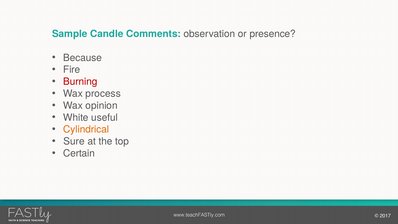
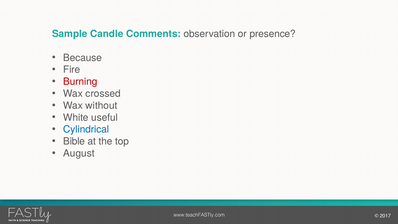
process: process -> crossed (103, 94)
opinion: opinion -> without (101, 105)
Cylindrical colour: orange -> blue (86, 129)
Sure: Sure -> Bible (74, 141)
Certain: Certain -> August (79, 153)
